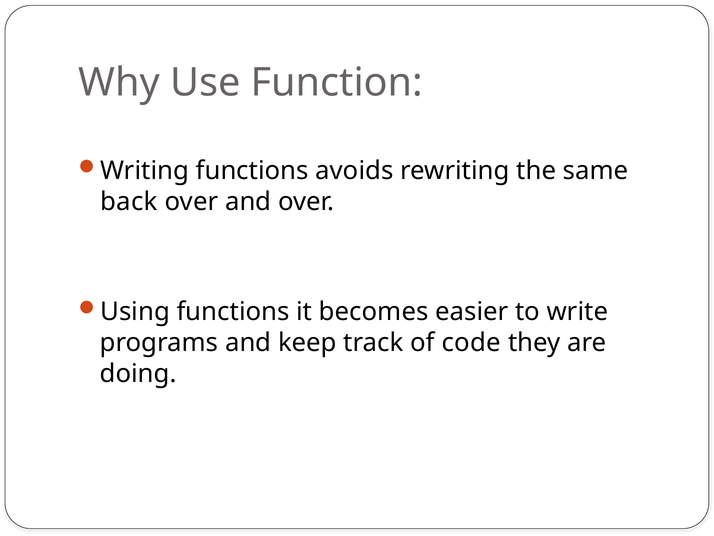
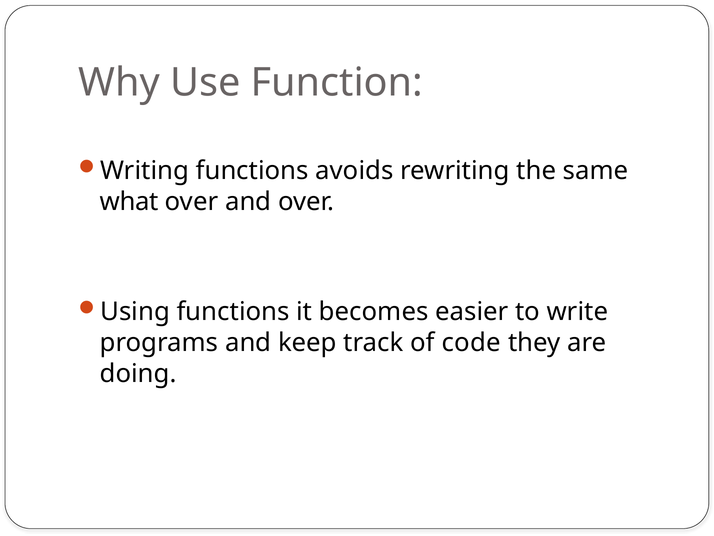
back: back -> what (129, 201)
